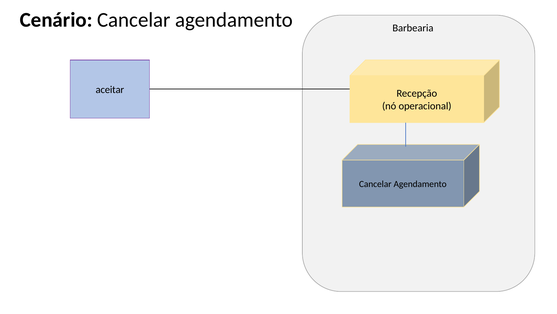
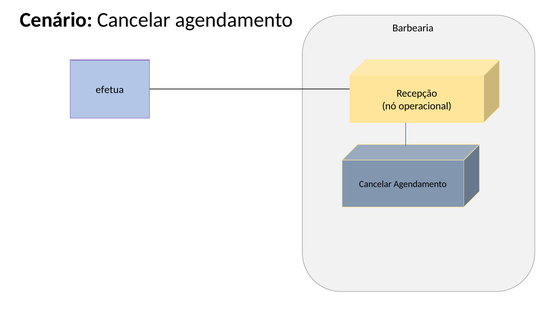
aceitar: aceitar -> efetua (110, 90)
